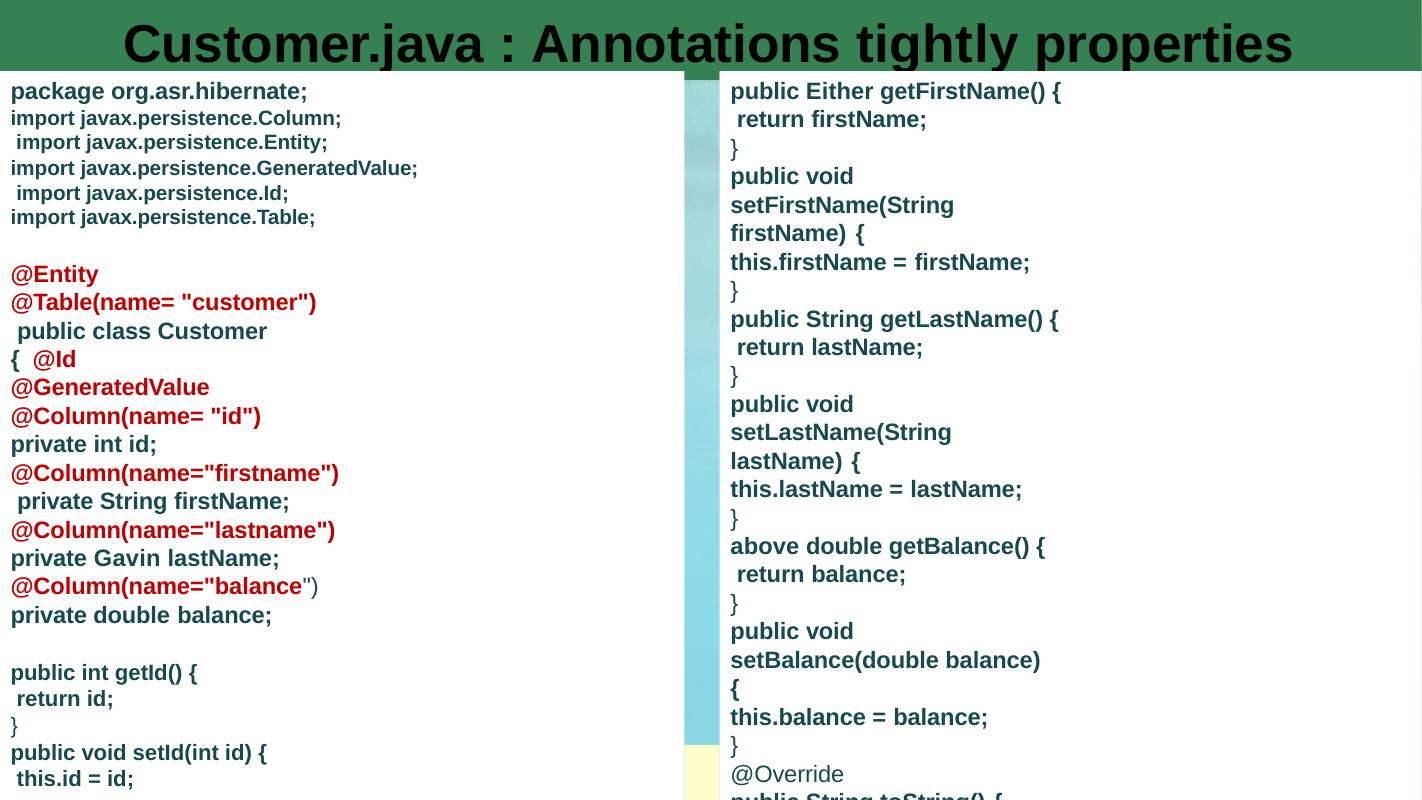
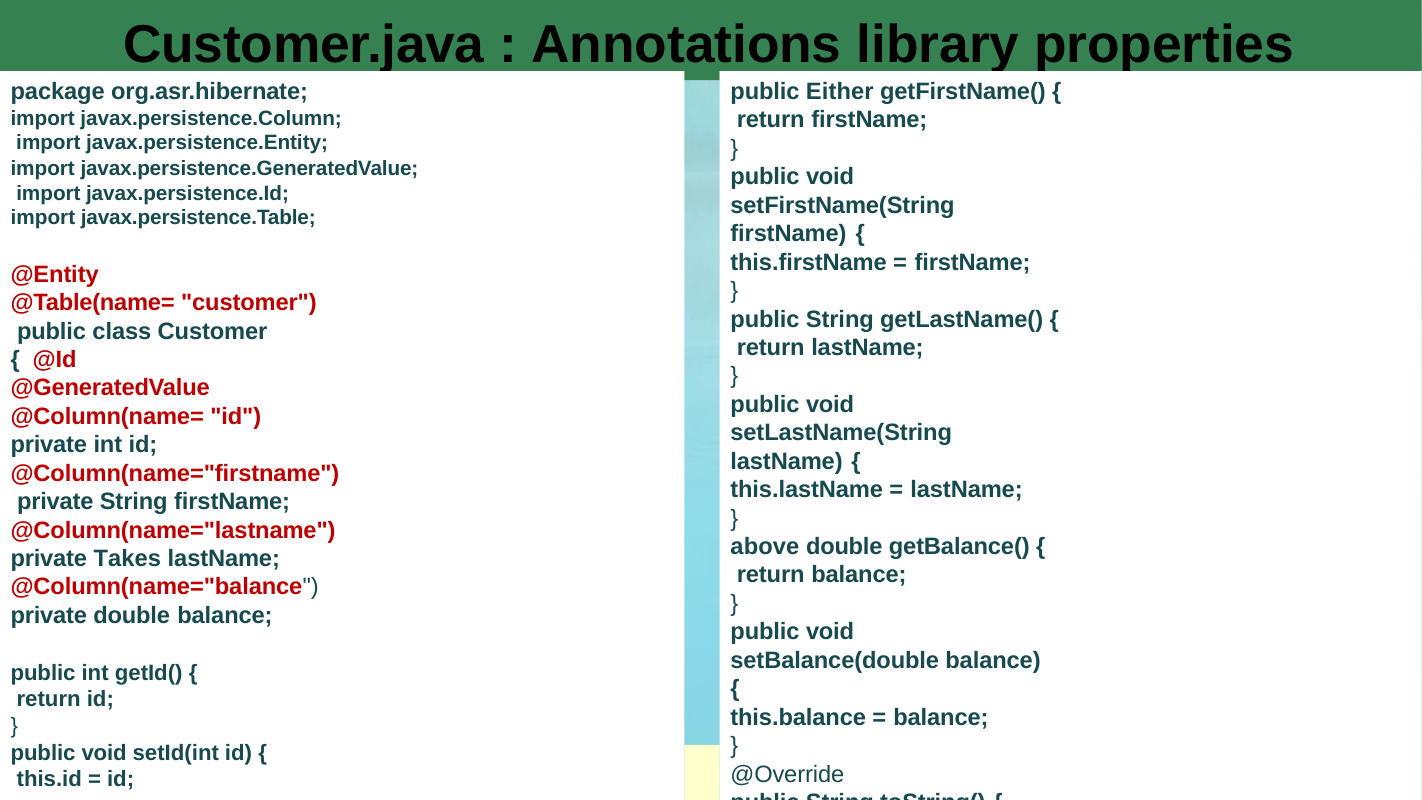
tightly: tightly -> library (938, 45)
Gavin: Gavin -> Takes (127, 559)
